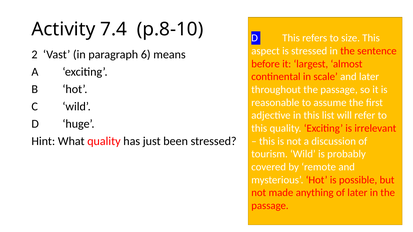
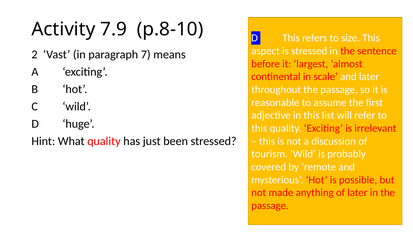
7.4: 7.4 -> 7.9 (114, 29)
6: 6 -> 7 (146, 55)
